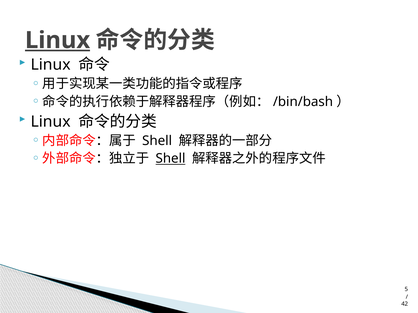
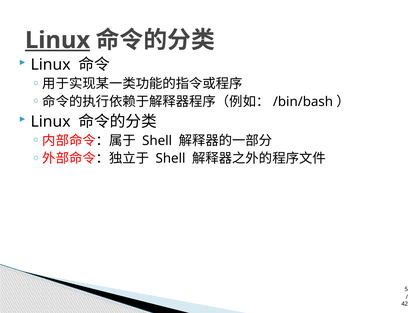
Shell underline: present -> none (170, 159)
